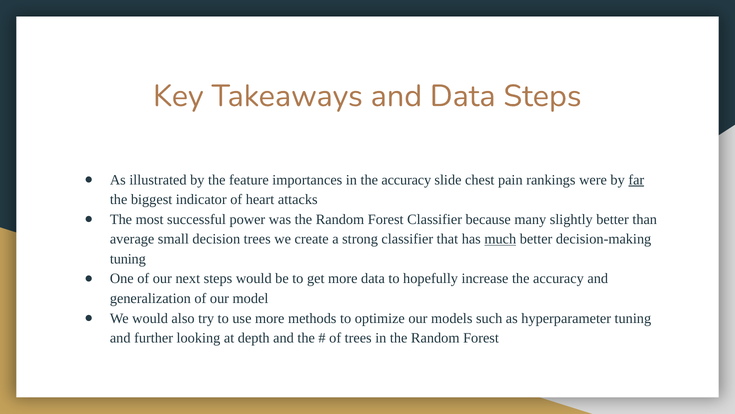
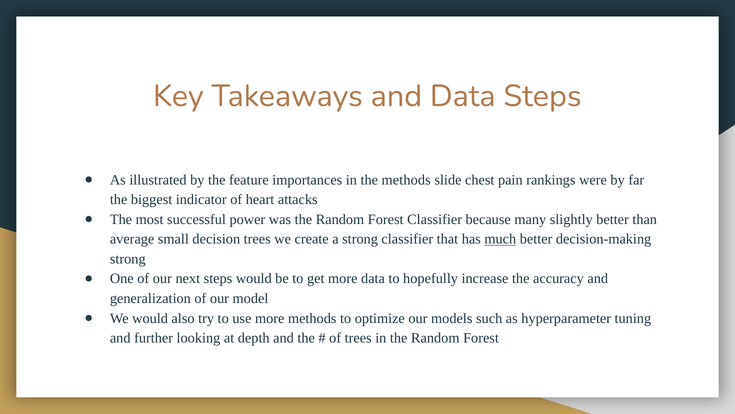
in the accuracy: accuracy -> methods (406, 180)
far underline: present -> none (636, 180)
tuning: tuning -> strong (128, 259)
